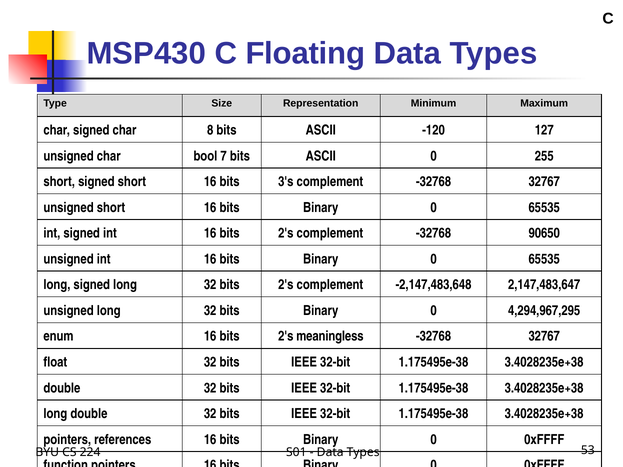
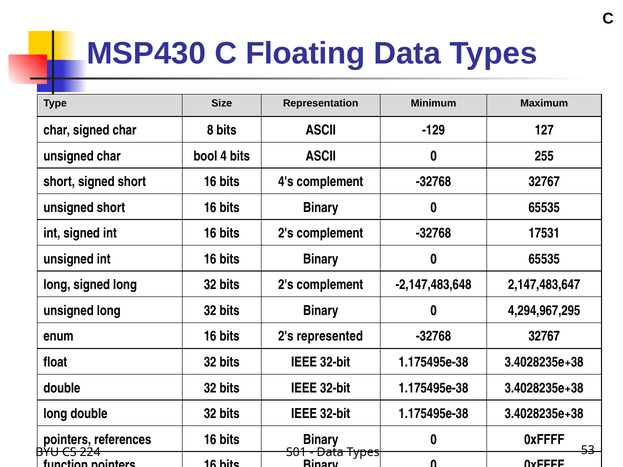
-120: -120 -> -129 (434, 130)
7: 7 -> 4 (224, 156)
3's: 3's -> 4's (286, 182)
90650: 90650 -> 17531 (544, 233)
meaningless: meaningless -> represented (330, 337)
